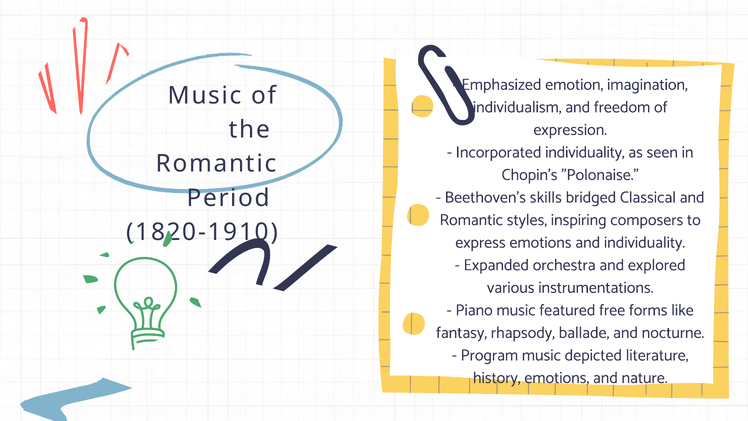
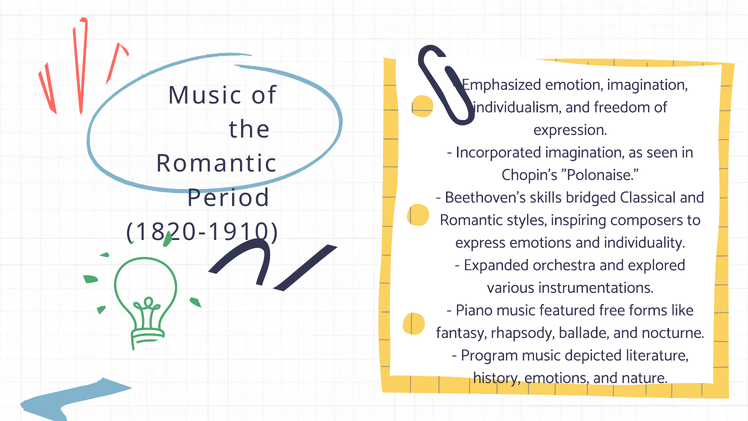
Incorporated individuality: individuality -> imagination (585, 152)
